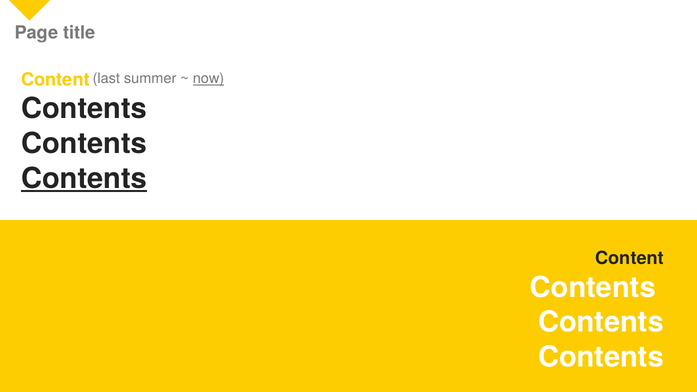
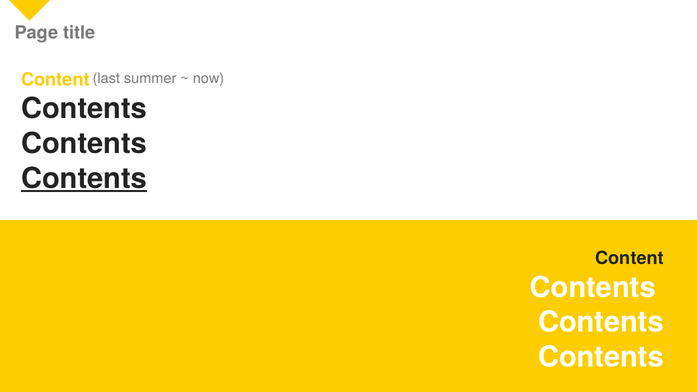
now underline: present -> none (209, 79)
